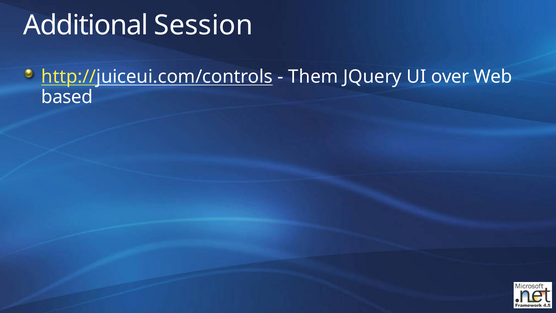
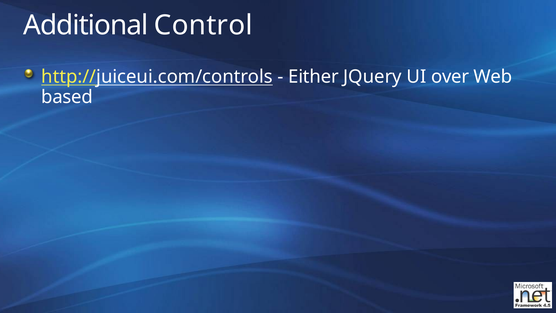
Session: Session -> Control (203, 25)
Them: Them -> Either (313, 76)
